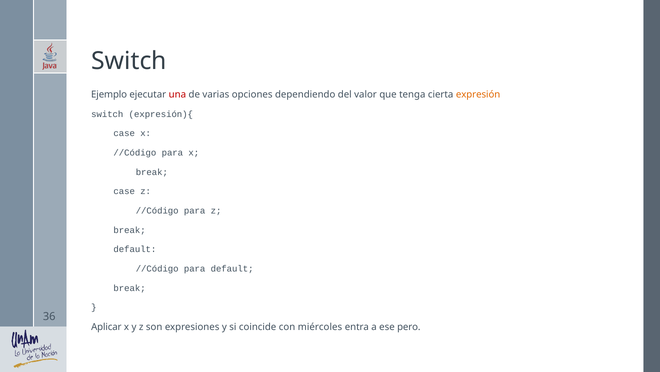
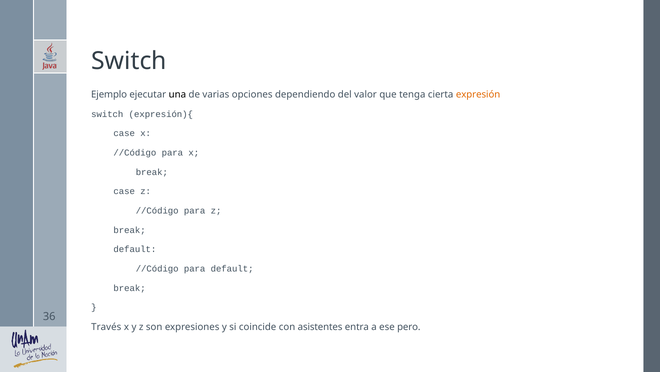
una colour: red -> black (177, 94)
Aplicar: Aplicar -> Través (106, 327)
miércoles: miércoles -> asistentes (320, 327)
